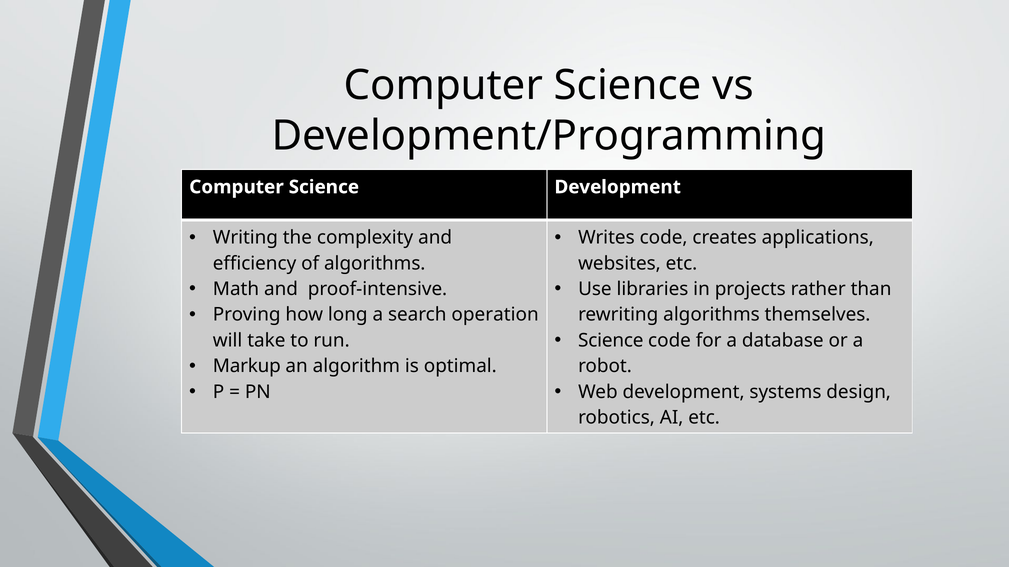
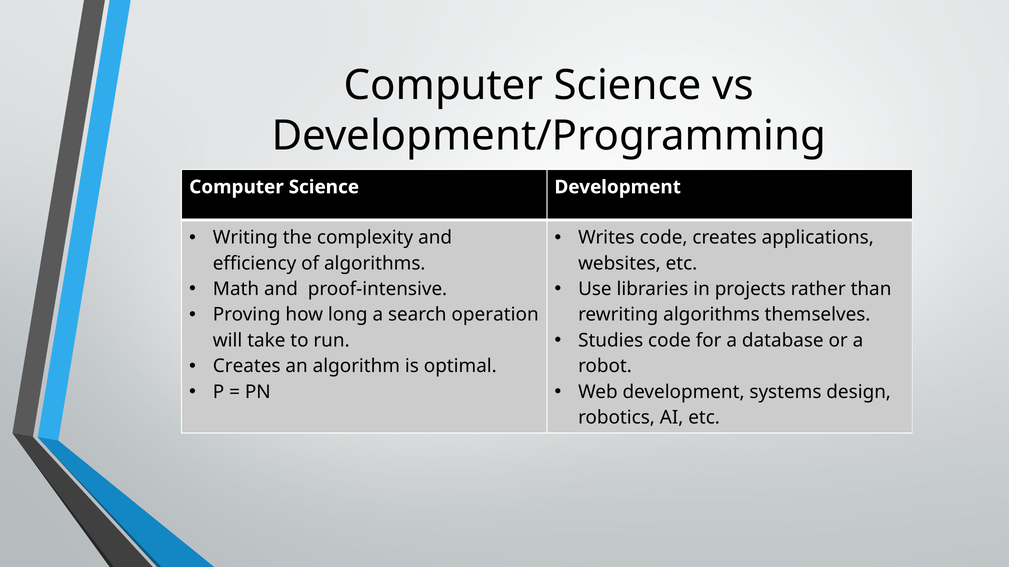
Science: Science -> Studies (611, 341)
Markup: Markup -> Creates (247, 366)
